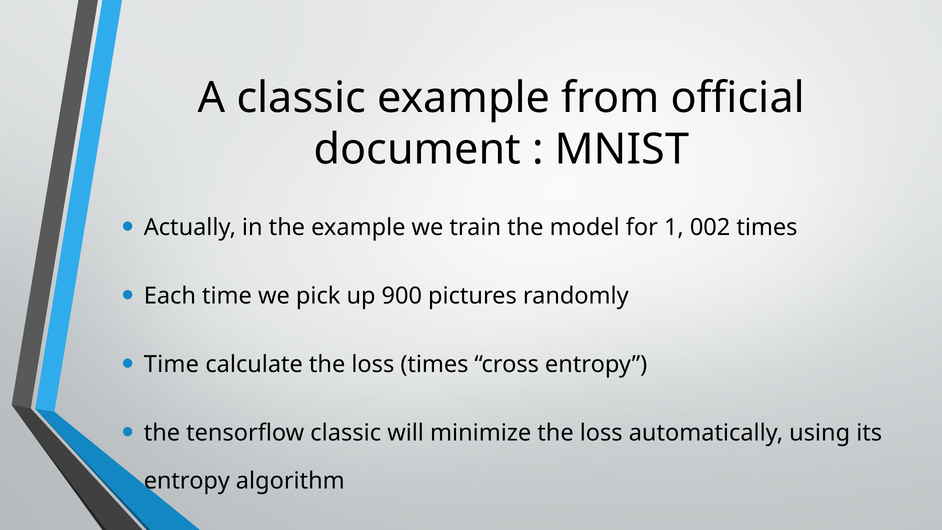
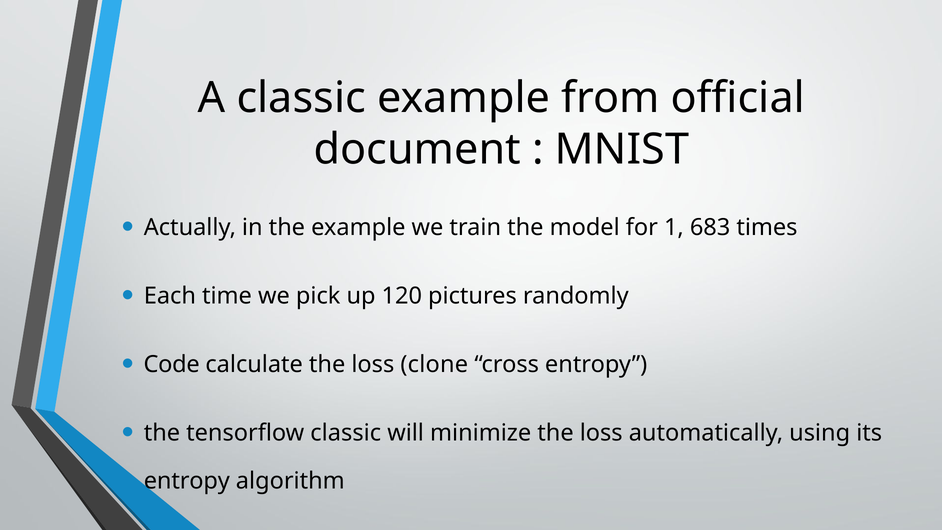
002: 002 -> 683 (710, 227)
900: 900 -> 120 (402, 296)
Time: Time -> Code (172, 364)
loss times: times -> clone (434, 364)
